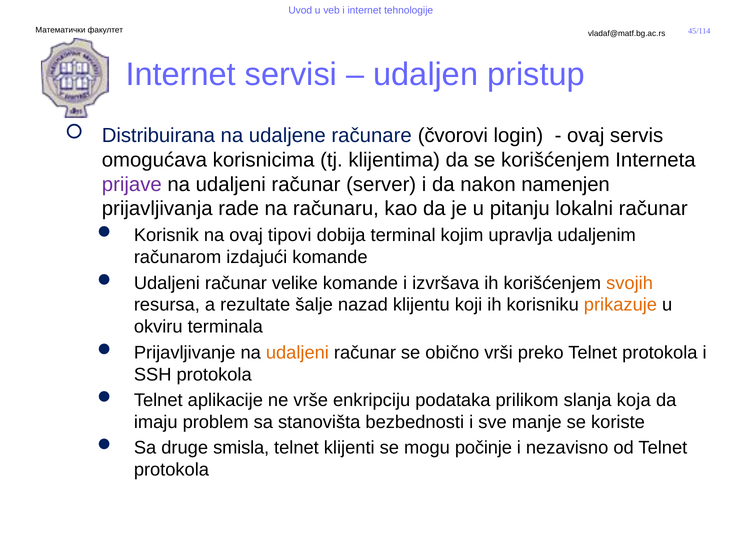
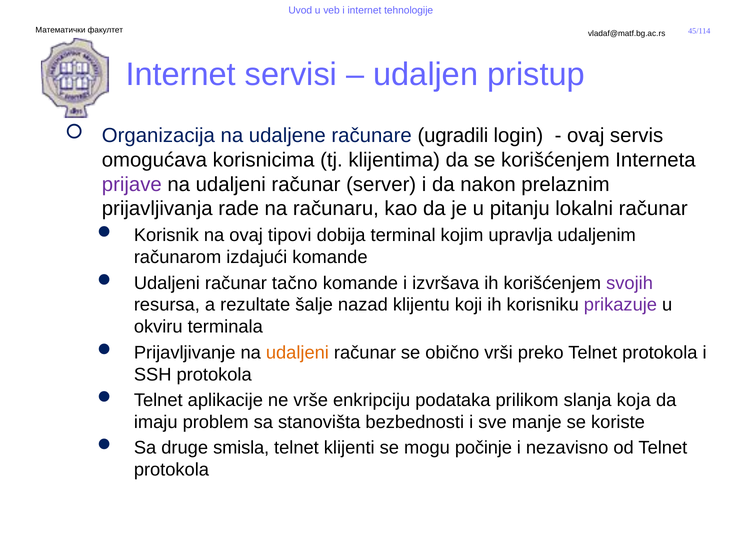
Distribuirana: Distribuirana -> Organizacija (158, 135)
čvorovi: čvorovi -> ugradili (453, 135)
namenjen: namenjen -> prelaznim (565, 184)
velike: velike -> tačno (295, 283)
svojih colour: orange -> purple (630, 283)
prikazuje colour: orange -> purple (620, 305)
